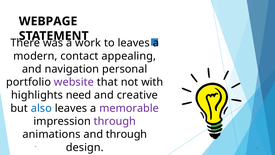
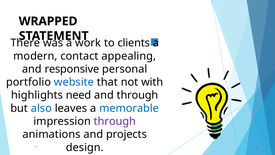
WEBPAGE: WEBPAGE -> WRAPPED (48, 21)
to leaves: leaves -> clients (134, 43)
navigation: navigation -> responsive (72, 69)
website colour: purple -> blue (74, 82)
and creative: creative -> through (137, 95)
memorable colour: purple -> blue (129, 108)
and through: through -> projects (126, 134)
